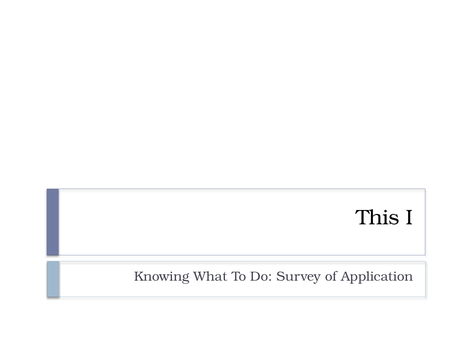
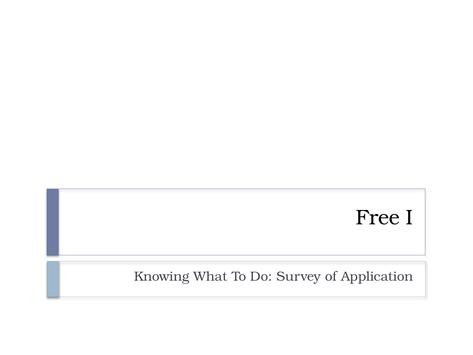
This: This -> Free (378, 217)
